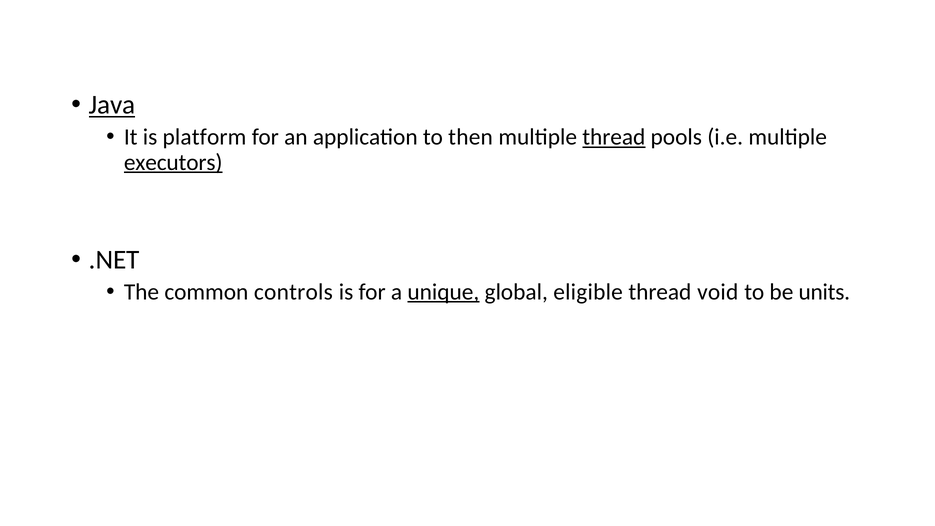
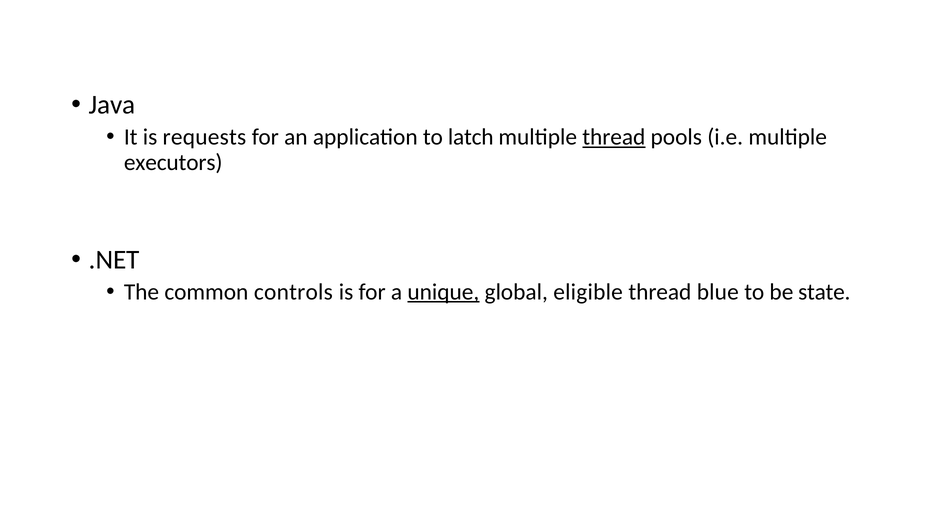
Java underline: present -> none (112, 105)
platform: platform -> requests (204, 137)
then: then -> latch (471, 137)
executors underline: present -> none (173, 162)
void: void -> blue (718, 292)
units: units -> state (824, 292)
